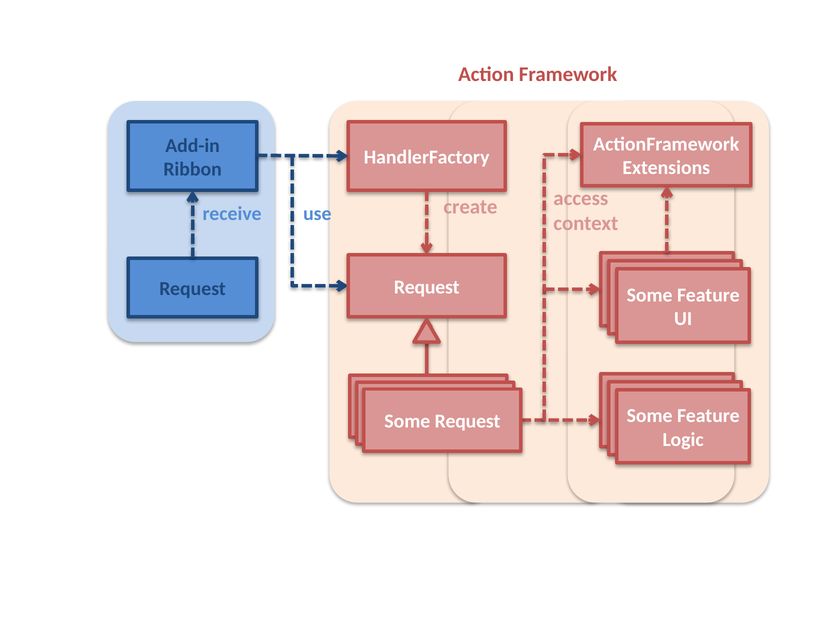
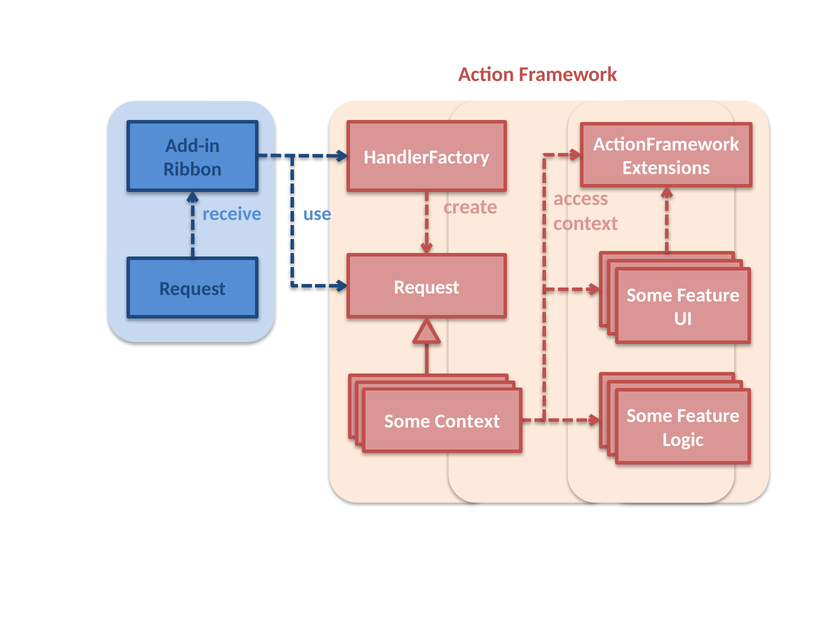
Request: Request -> Context (467, 421)
